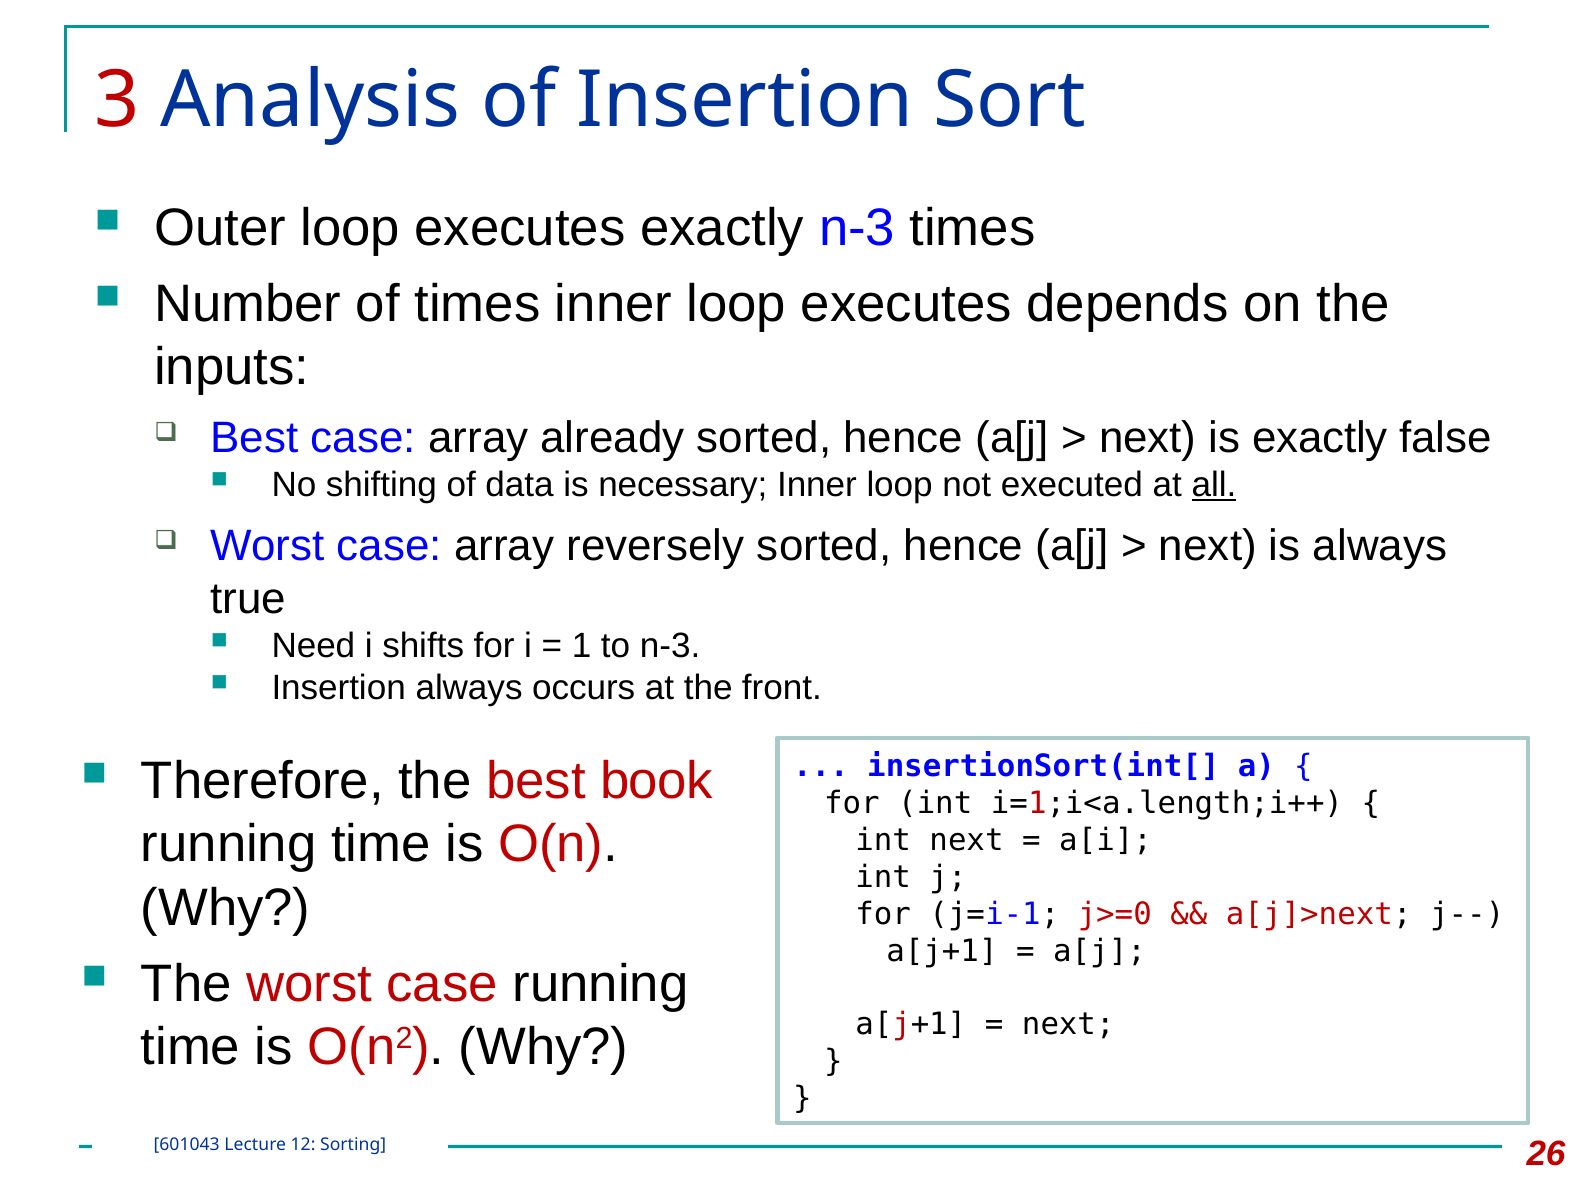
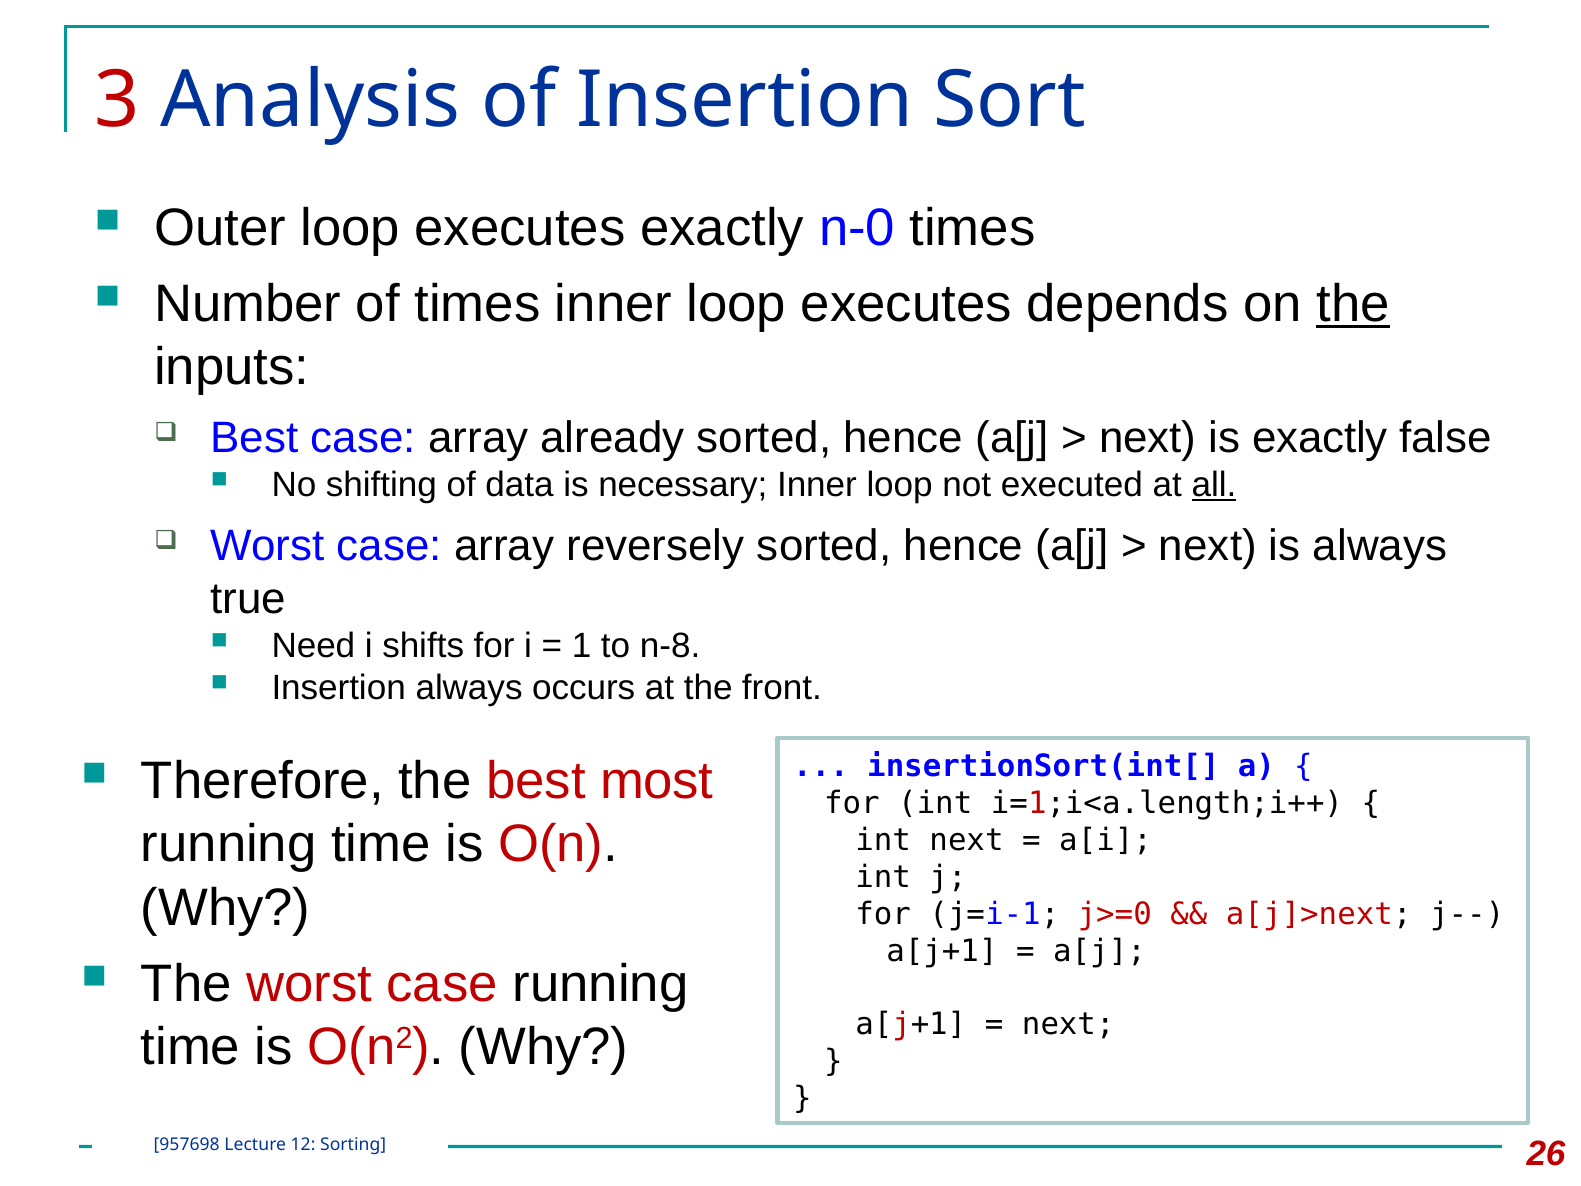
exactly n-3: n-3 -> n-0 (857, 228)
the underline: none -> present (1353, 304)
to n-3: n-3 -> n-8 (670, 645)
book: book -> most (656, 781)
601043: 601043 -> 957698 (187, 1145)
